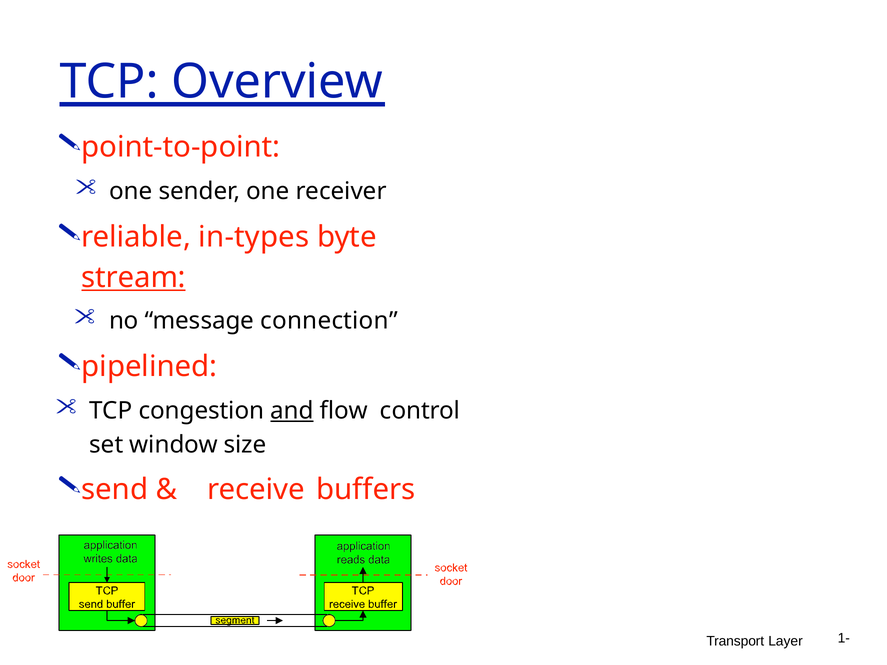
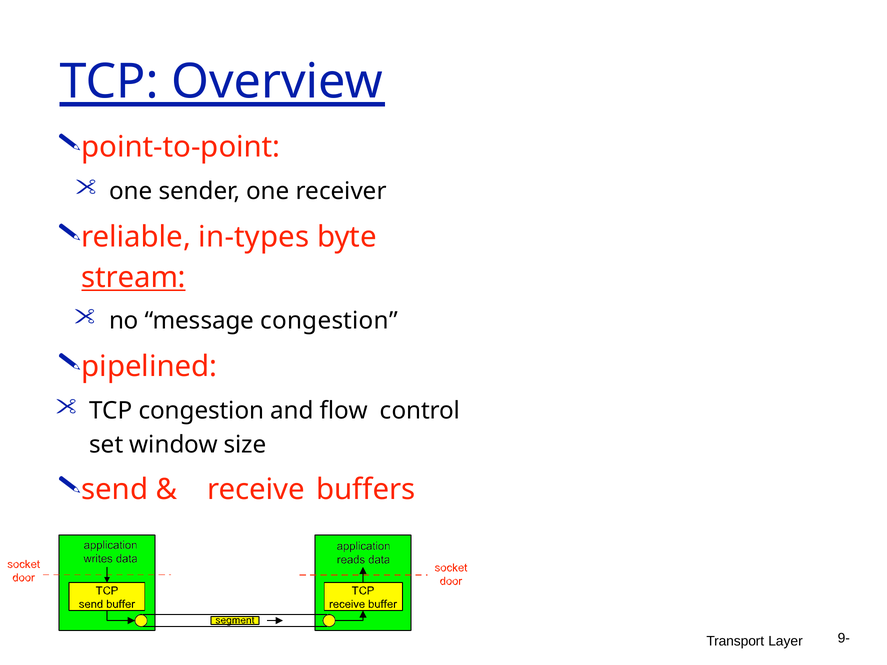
message connection: connection -> congestion (329, 321)
and underline: present -> none (292, 411)
1-: 1- -> 9- (844, 638)
